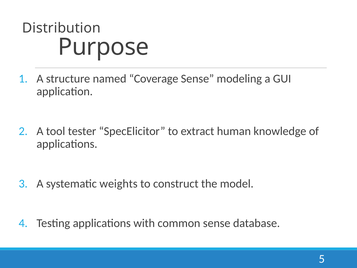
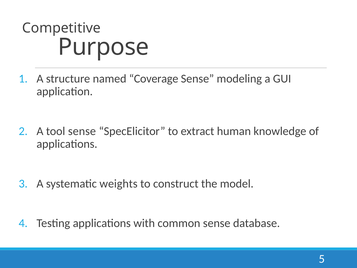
Distribution: Distribution -> Competitive (62, 28)
tool tester: tester -> sense (82, 131)
